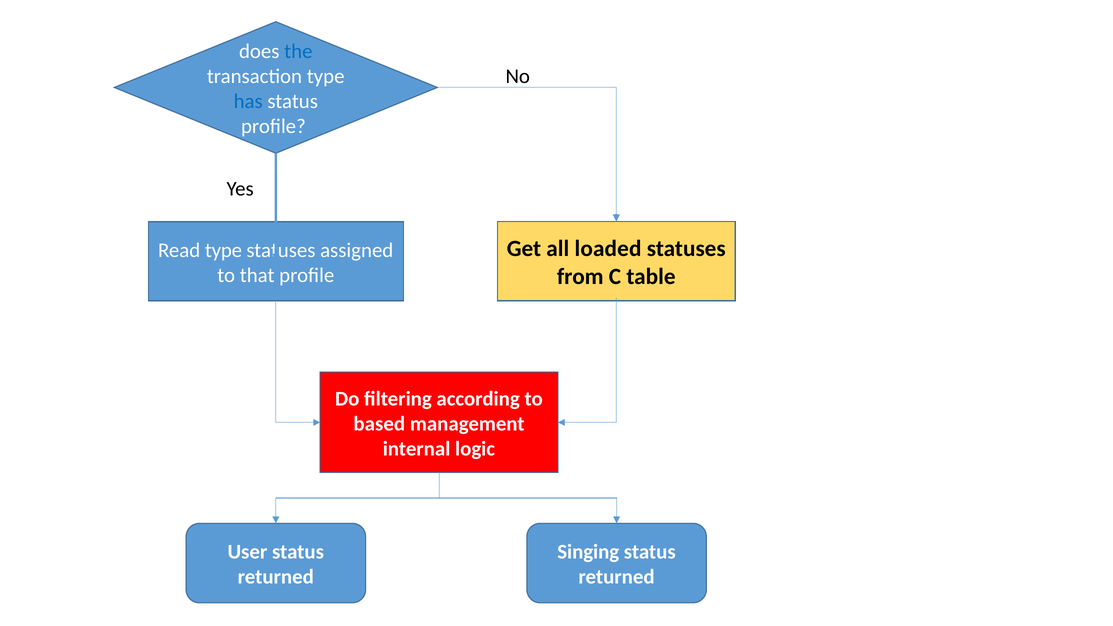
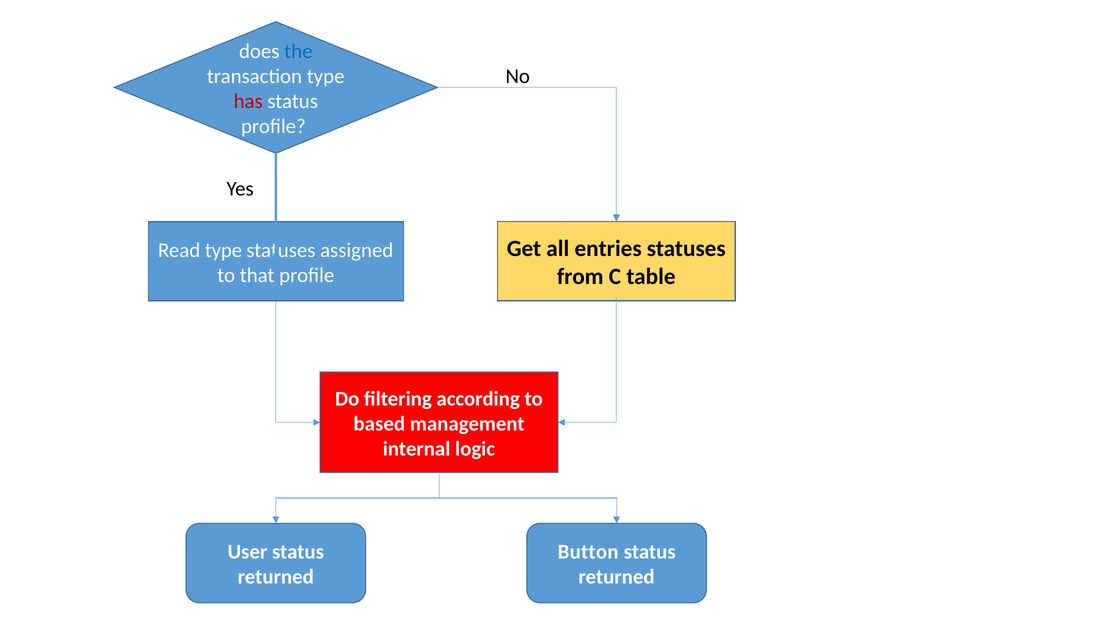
has colour: blue -> red (248, 101)
loaded: loaded -> entries (608, 249)
Singing: Singing -> Button (588, 552)
